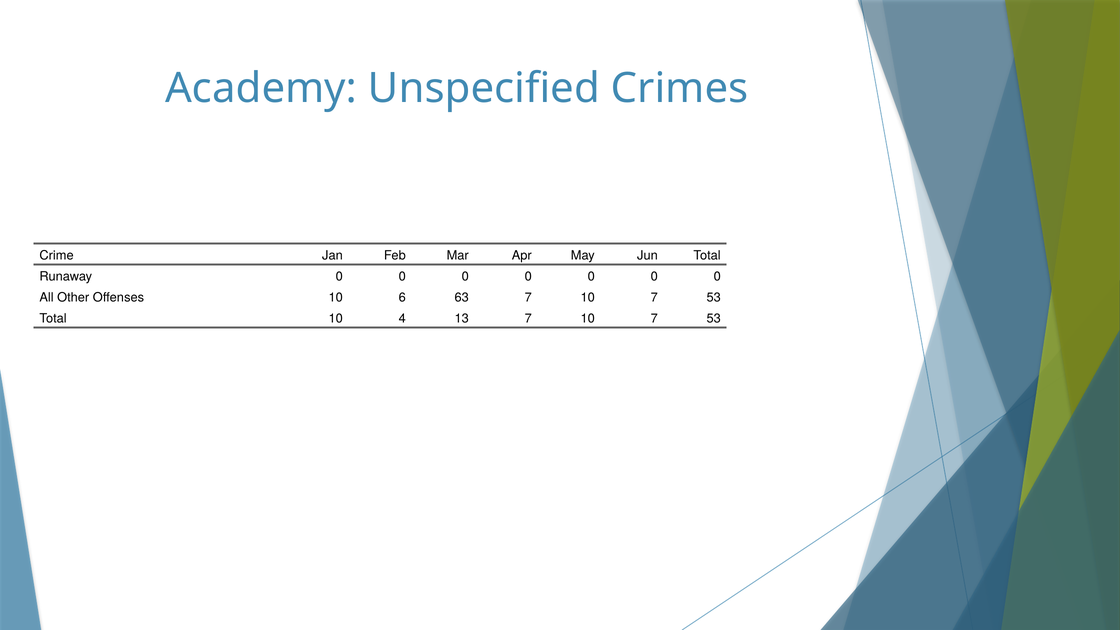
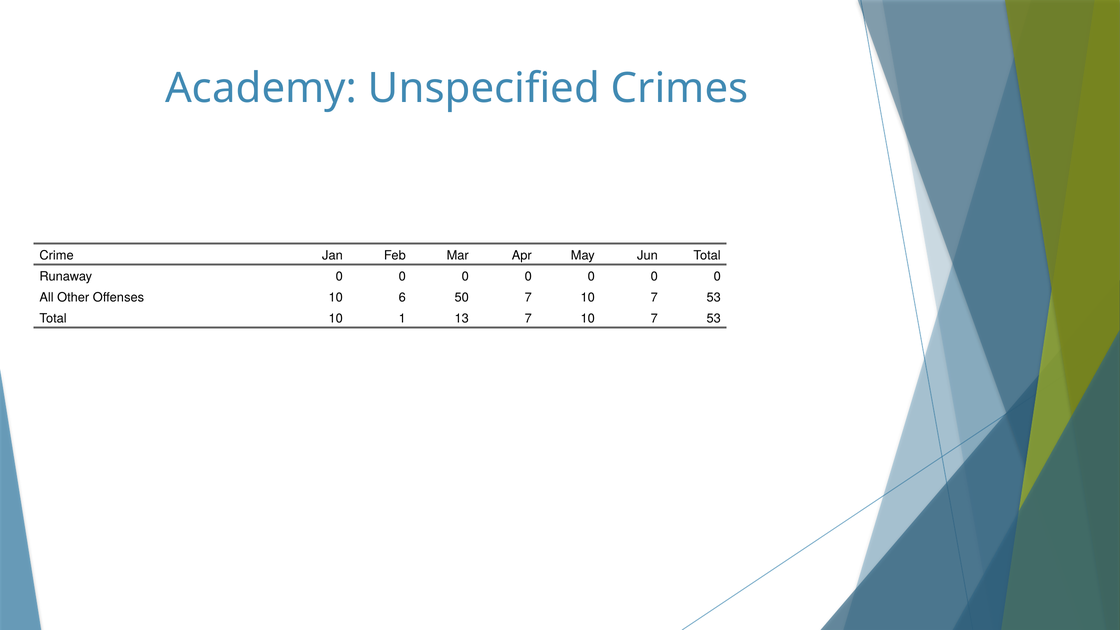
63: 63 -> 50 (462, 297)
4: 4 -> 1 (402, 318)
